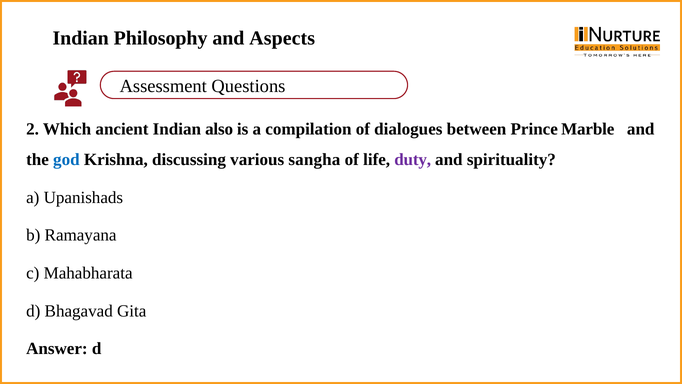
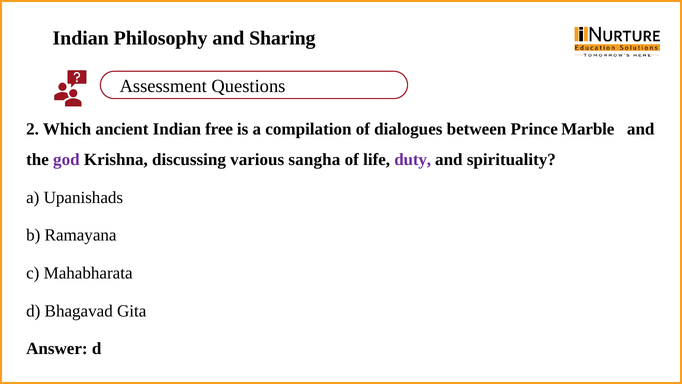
Aspects: Aspects -> Sharing (282, 38)
also: also -> free (219, 129)
god colour: blue -> purple (66, 159)
